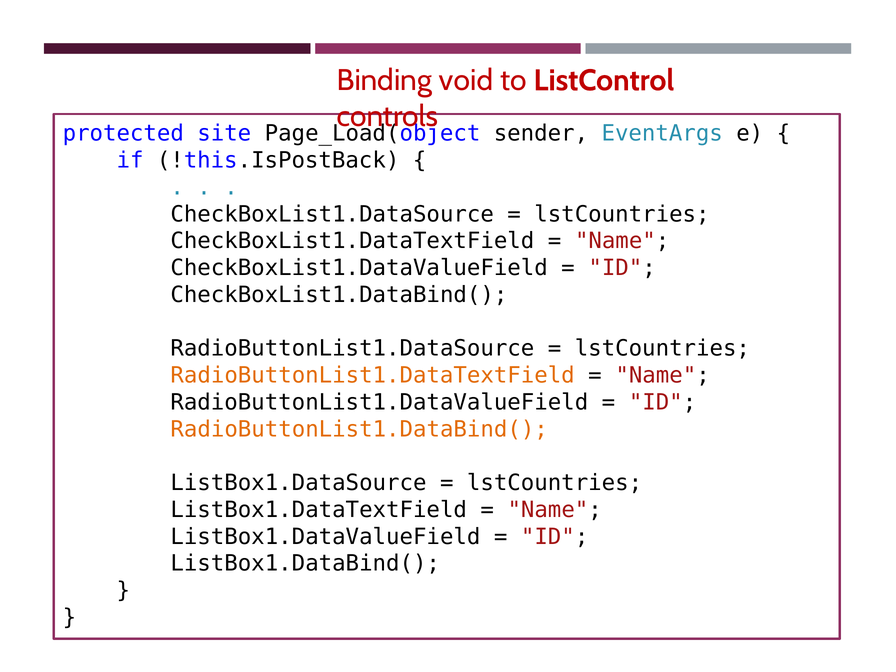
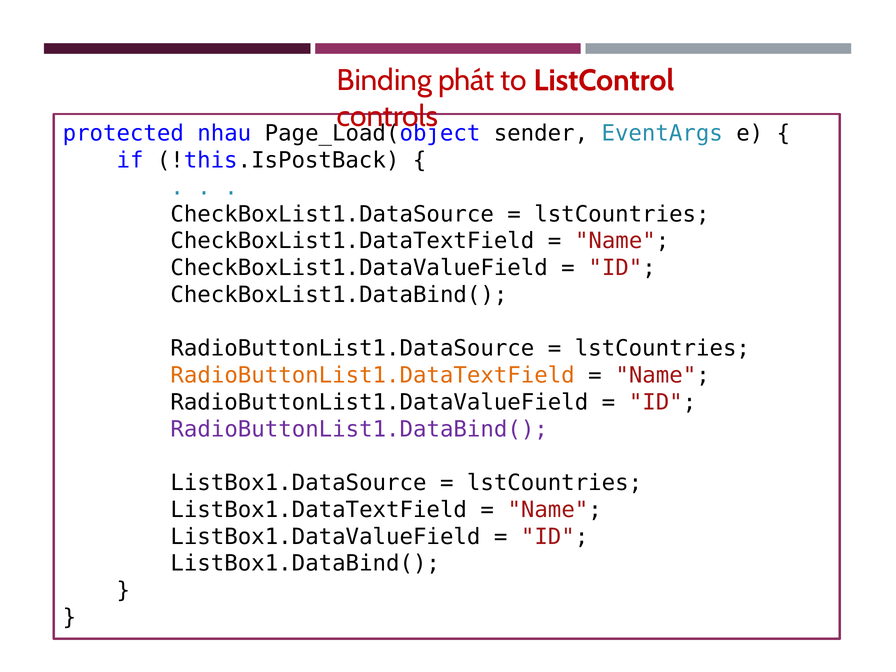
void: void -> phát (466, 80)
site: site -> nhau (224, 133)
RadioButtonList1.DataBind( colour: orange -> purple (359, 429)
